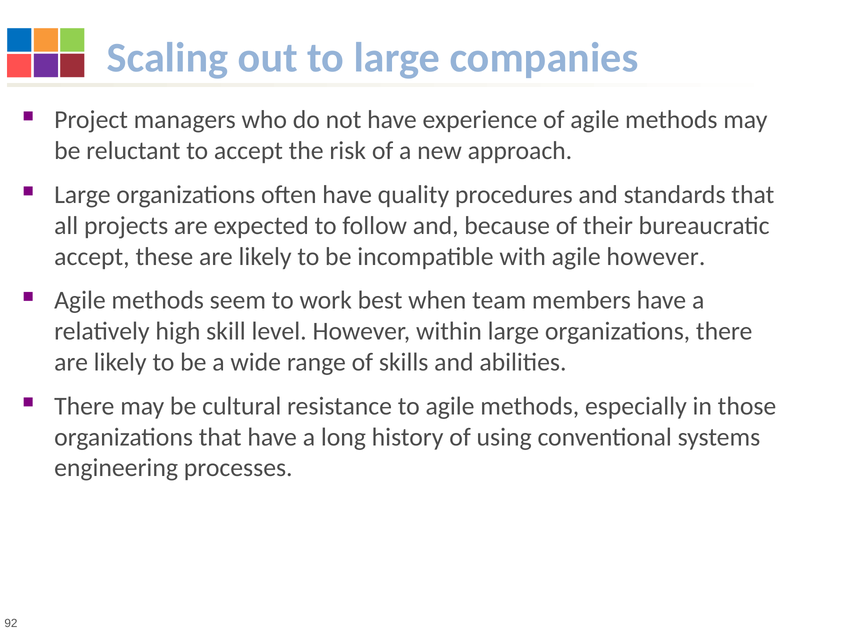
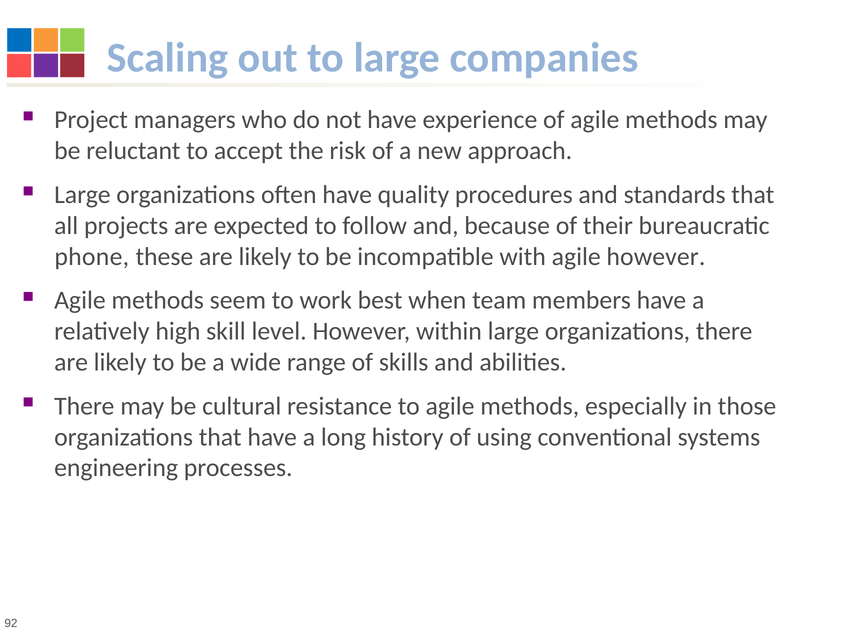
accept: accept -> phone (92, 257)
